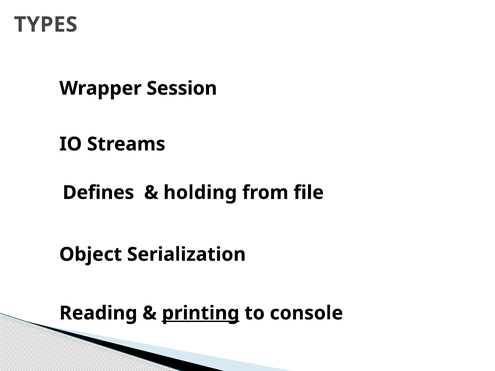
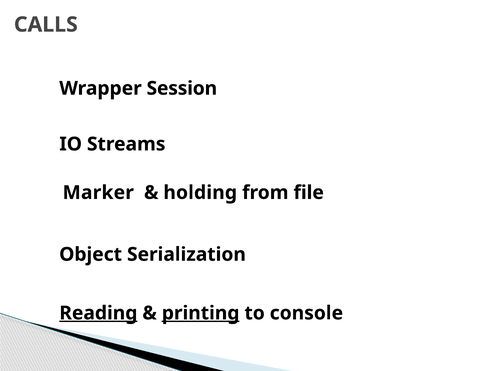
TYPES: TYPES -> CALLS (46, 25)
Defines: Defines -> Marker (98, 193)
Reading underline: none -> present (98, 313)
